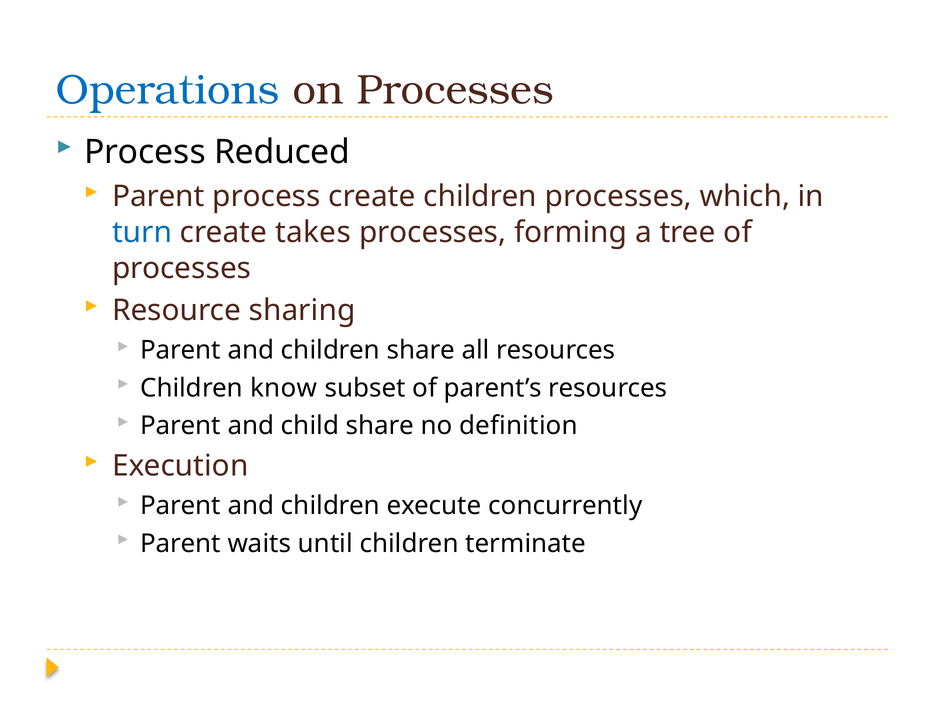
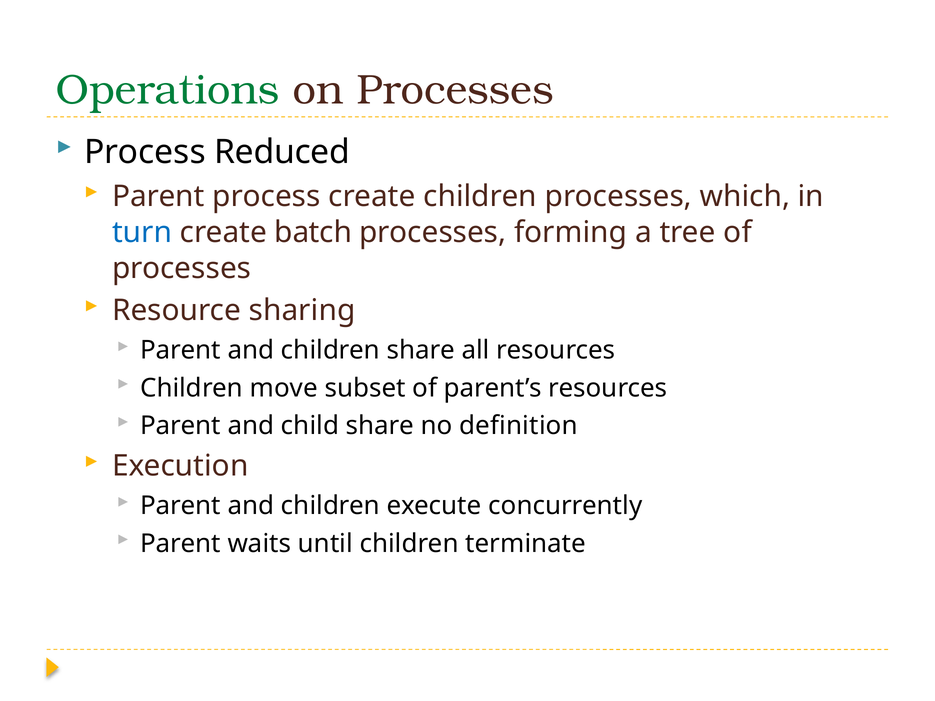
Operations colour: blue -> green (168, 90)
takes: takes -> batch (313, 232)
know: know -> move (284, 388)
